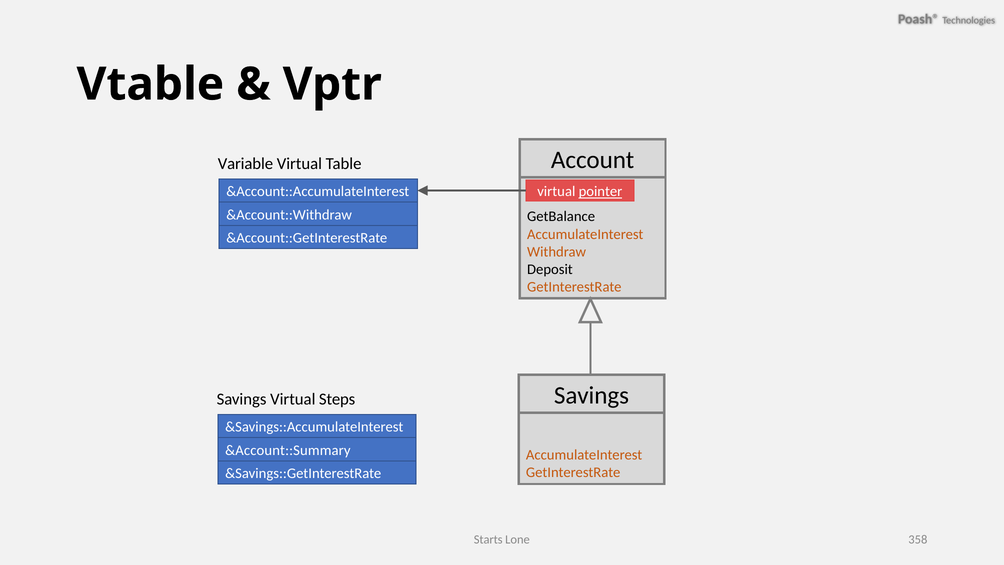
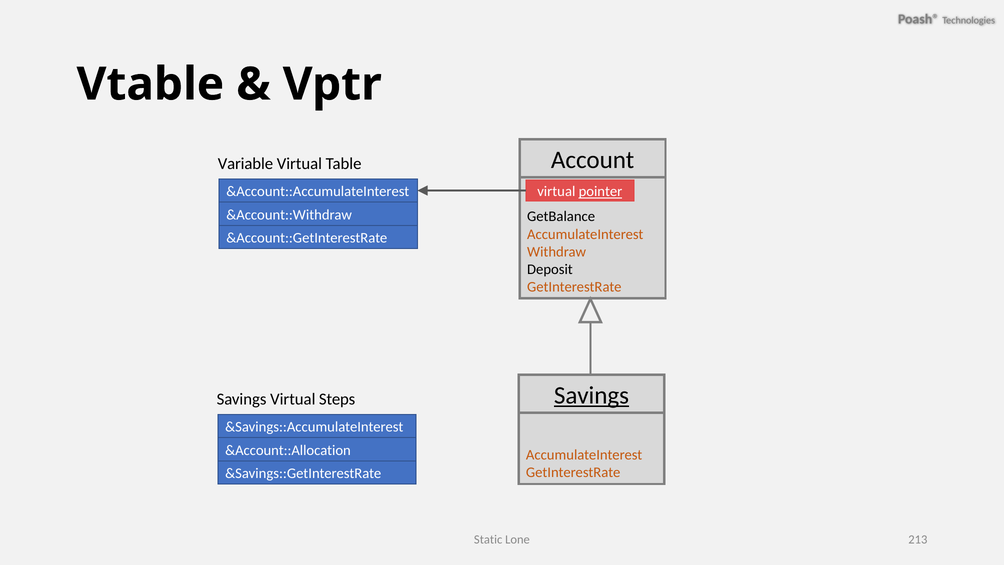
Savings underline: none -> present (591, 395)
&Account::Summary: &Account::Summary -> &Account::Allocation (288, 450)
Starts: Starts -> Static (488, 539)
358: 358 -> 213 (918, 539)
